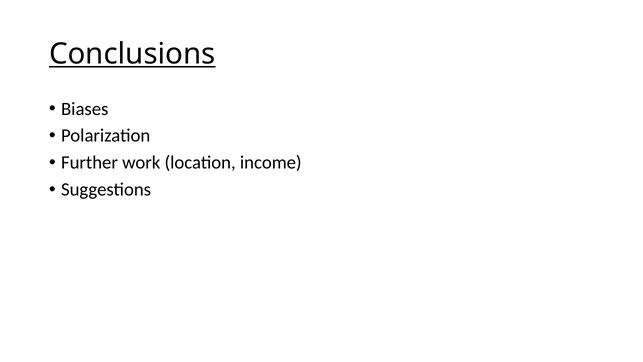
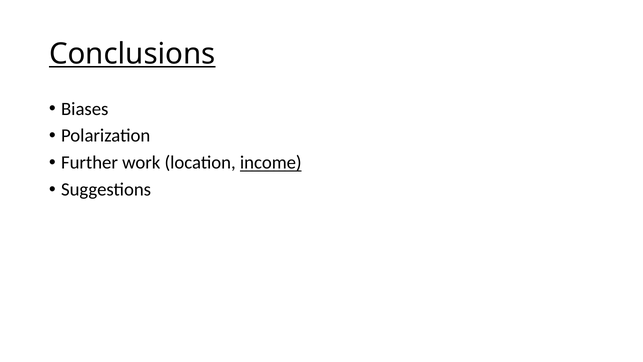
income underline: none -> present (271, 163)
